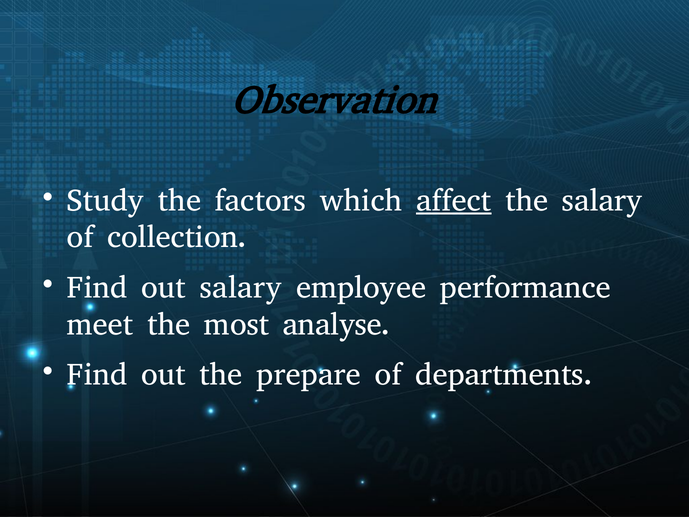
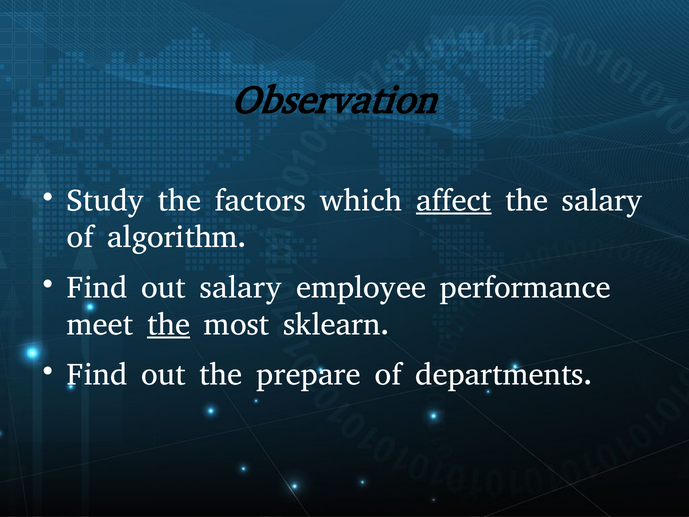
collection: collection -> algorithm (177, 237)
the underline: none -> present (169, 324)
analyse: analyse -> sklearn (337, 324)
